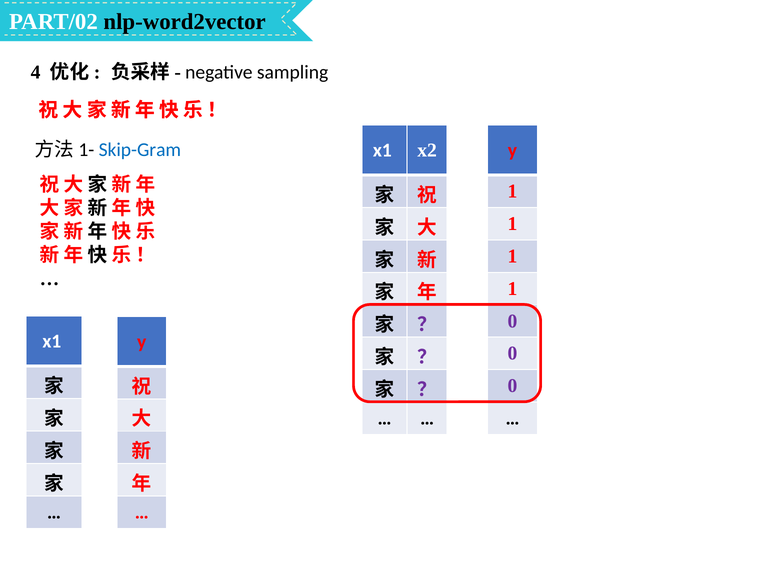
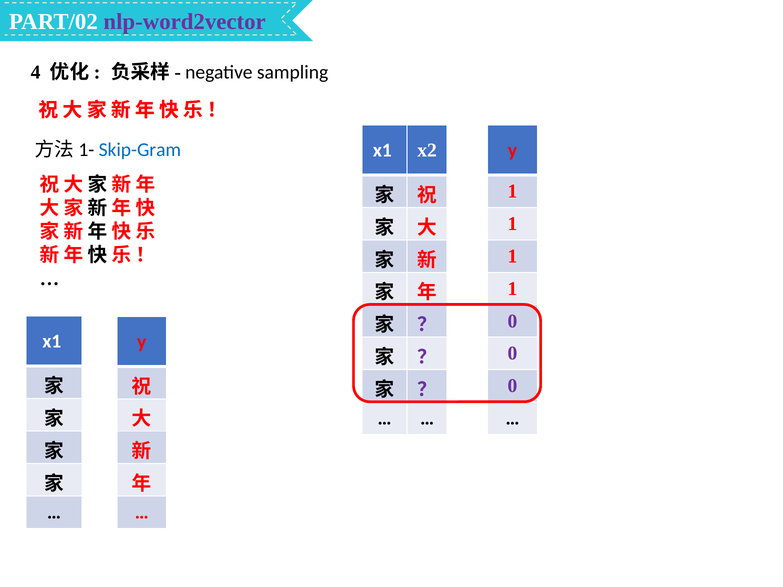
nlp-word2vector colour: black -> purple (185, 22)
